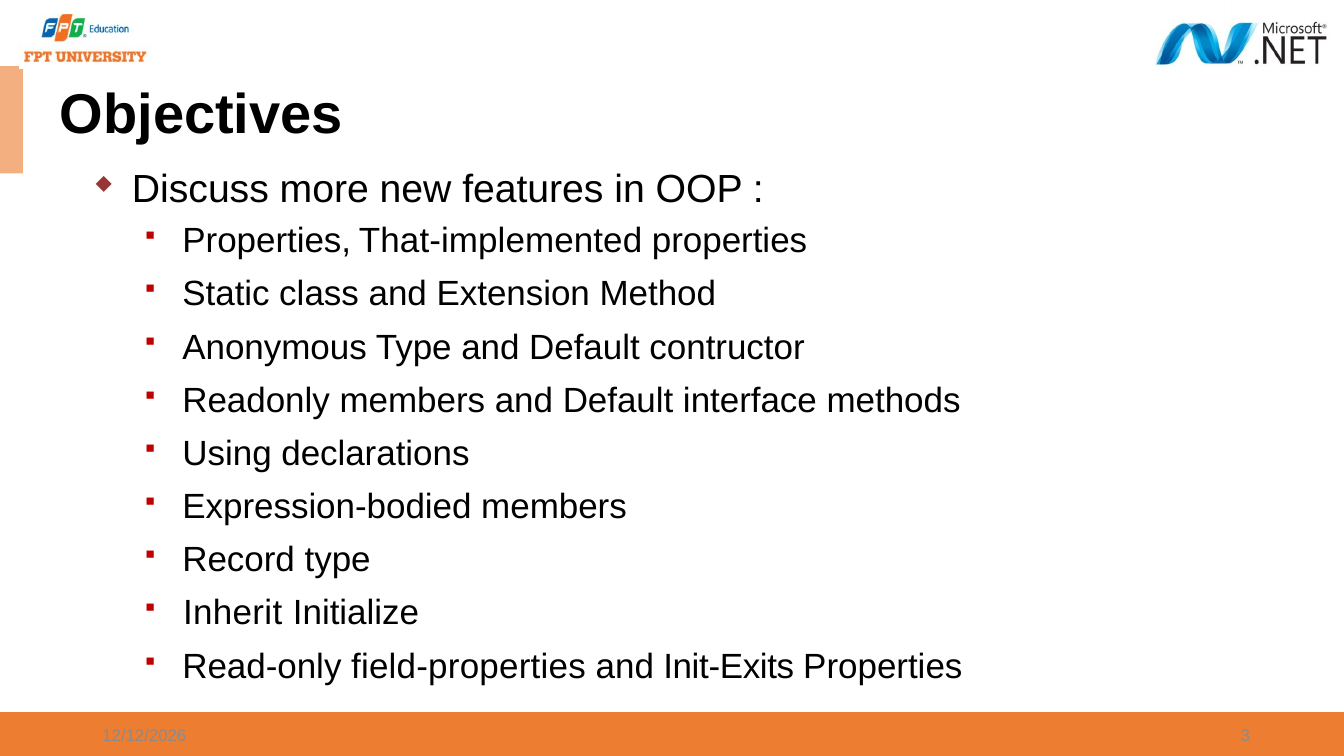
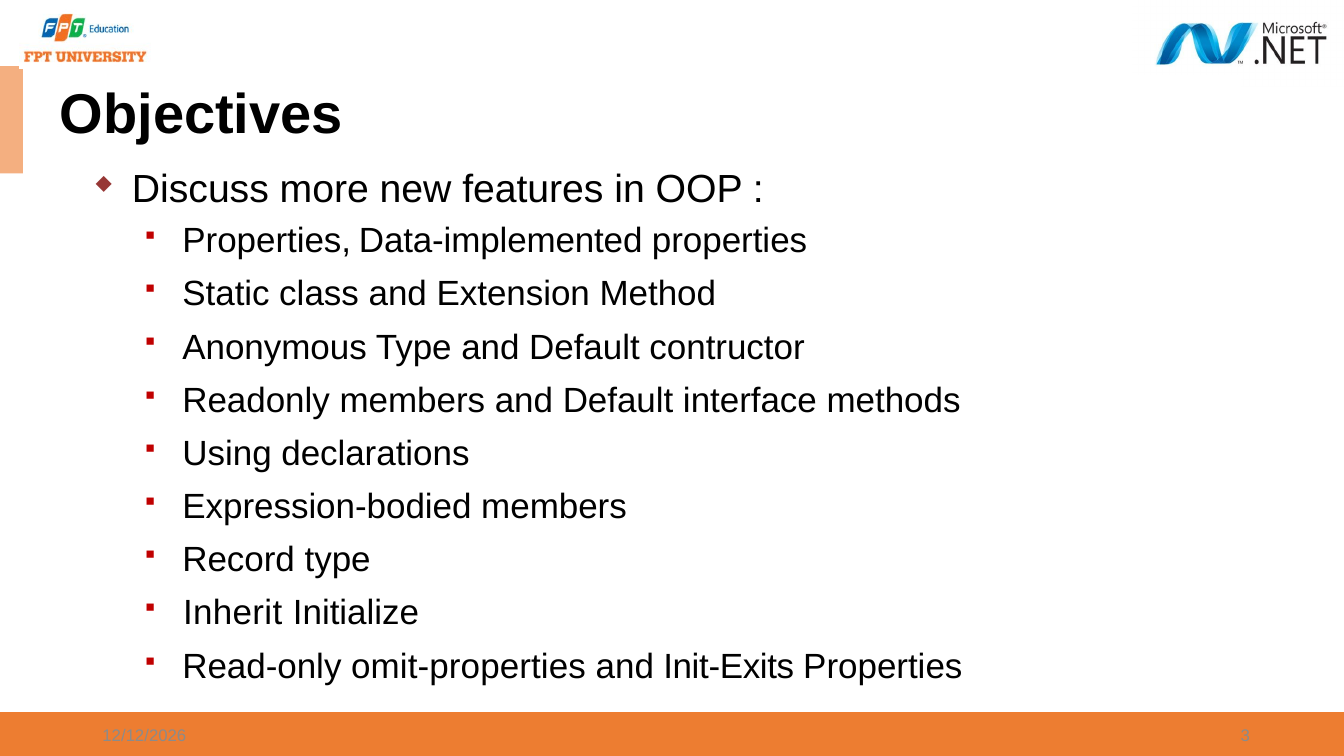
That-implemented: That-implemented -> Data-implemented (501, 241)
field-properties: field-properties -> omit-properties (469, 667)
